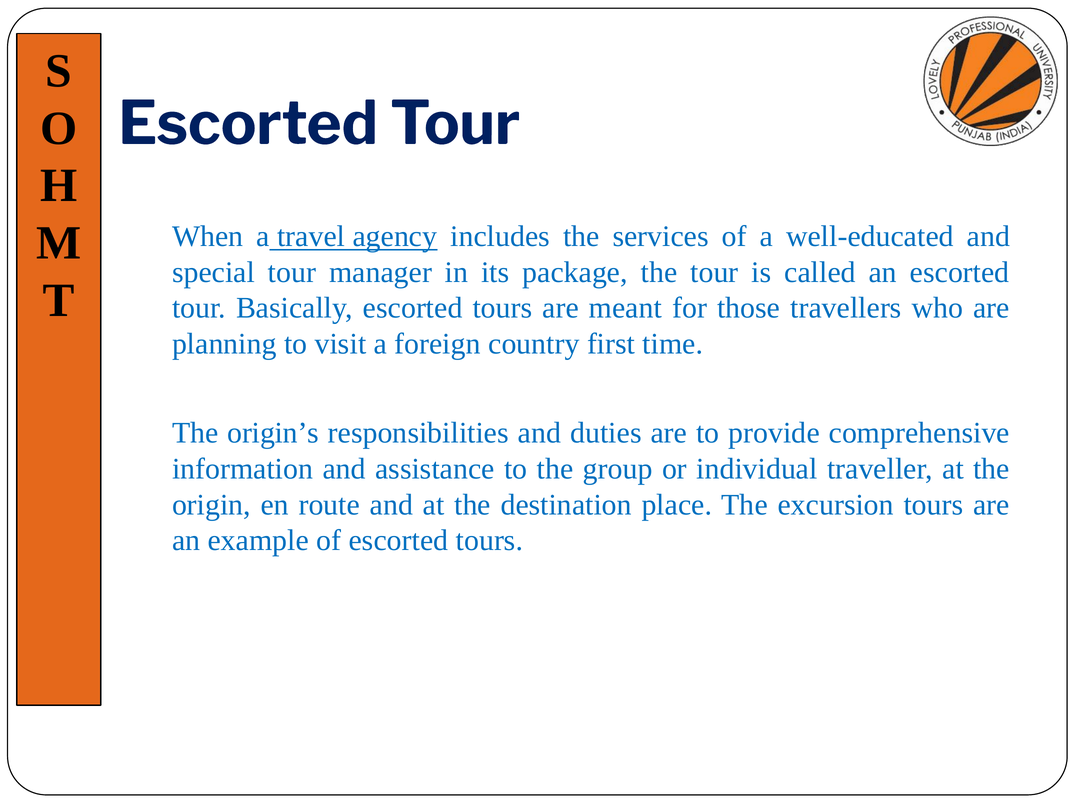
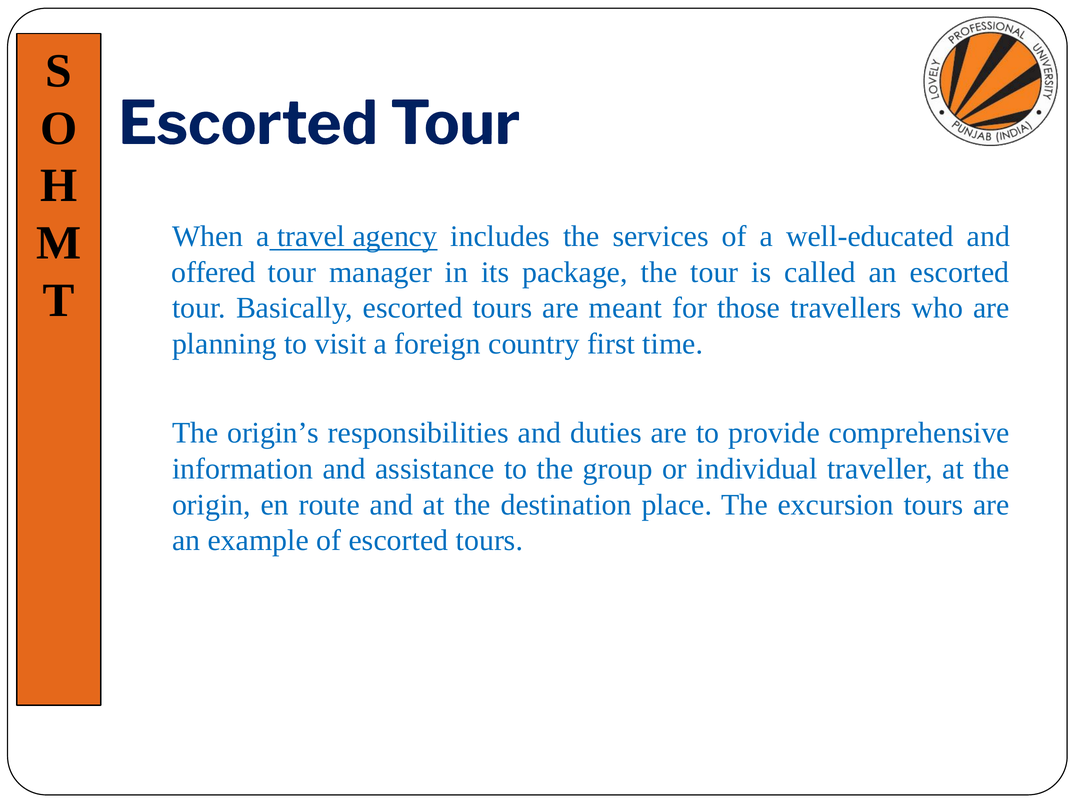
special: special -> offered (214, 272)
